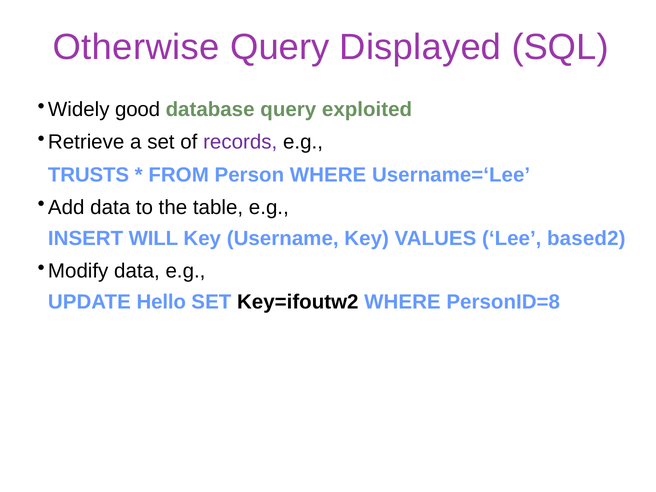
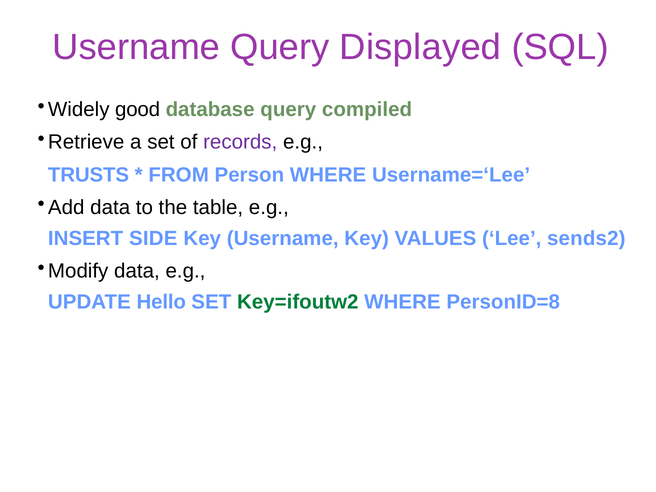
Otherwise: Otherwise -> Username (136, 47)
exploited: exploited -> compiled (367, 110)
WILL: WILL -> SIDE (153, 239)
based2: based2 -> sends2 (586, 239)
Key=ifoutw2 colour: black -> green (298, 302)
